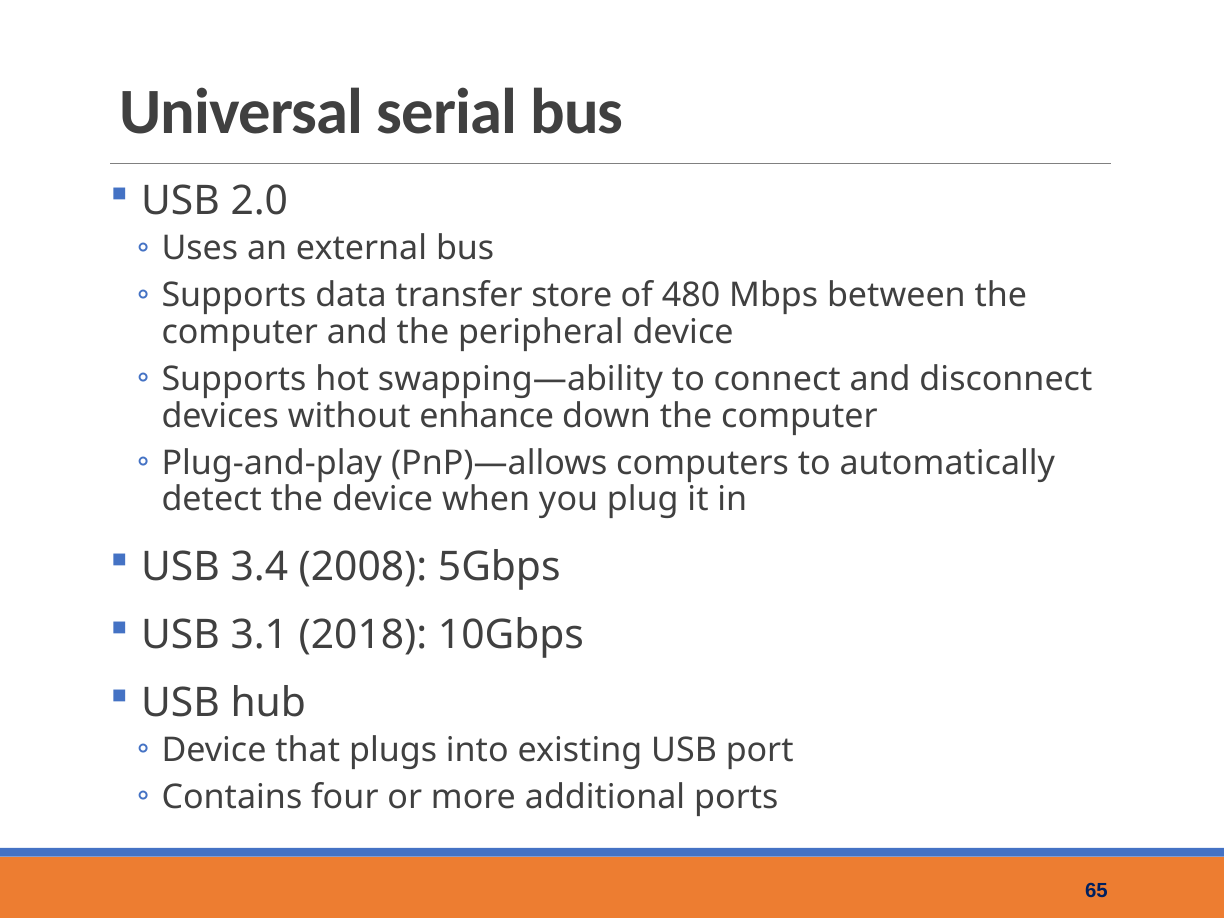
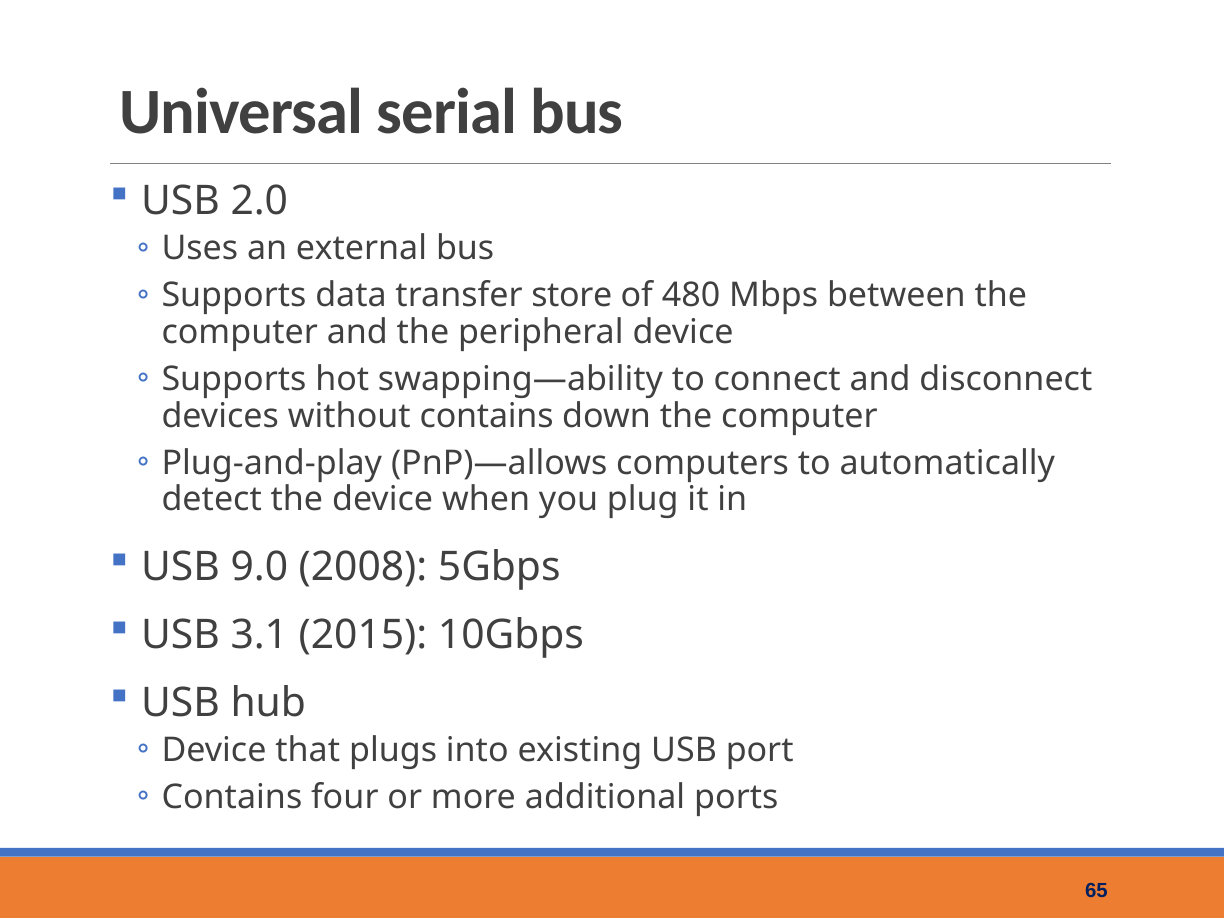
without enhance: enhance -> contains (487, 416)
3.4: 3.4 -> 9.0 (259, 567)
2018: 2018 -> 2015 (363, 635)
